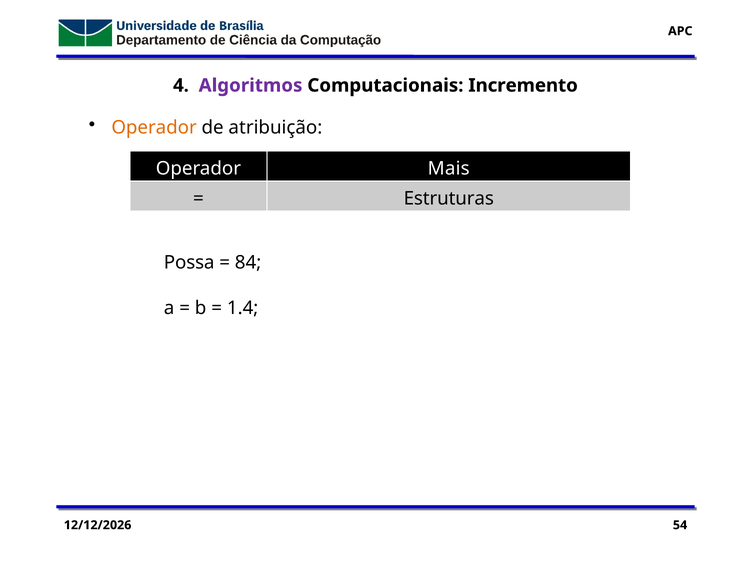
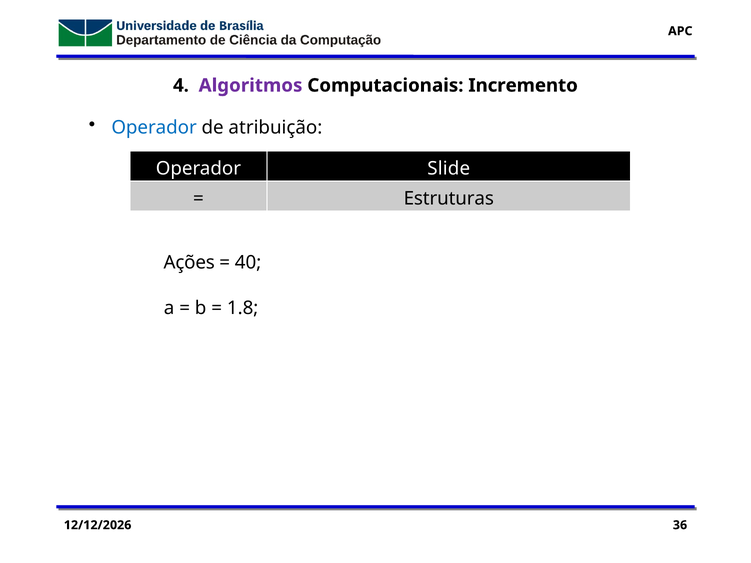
Operador colour: orange -> blue (154, 128)
Mais: Mais -> Slide (449, 169)
Possa: Possa -> Ações (189, 263)
84: 84 -> 40 (248, 263)
1.4: 1.4 -> 1.8 (243, 308)
54: 54 -> 36 (680, 525)
